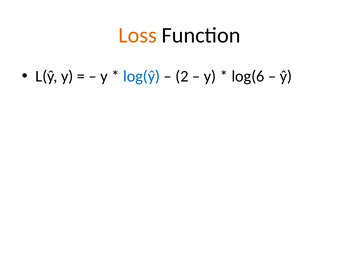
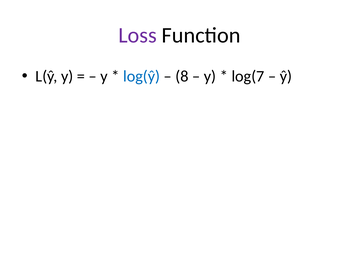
Loss colour: orange -> purple (137, 35)
2: 2 -> 8 (182, 76)
log(6: log(6 -> log(7 (248, 76)
